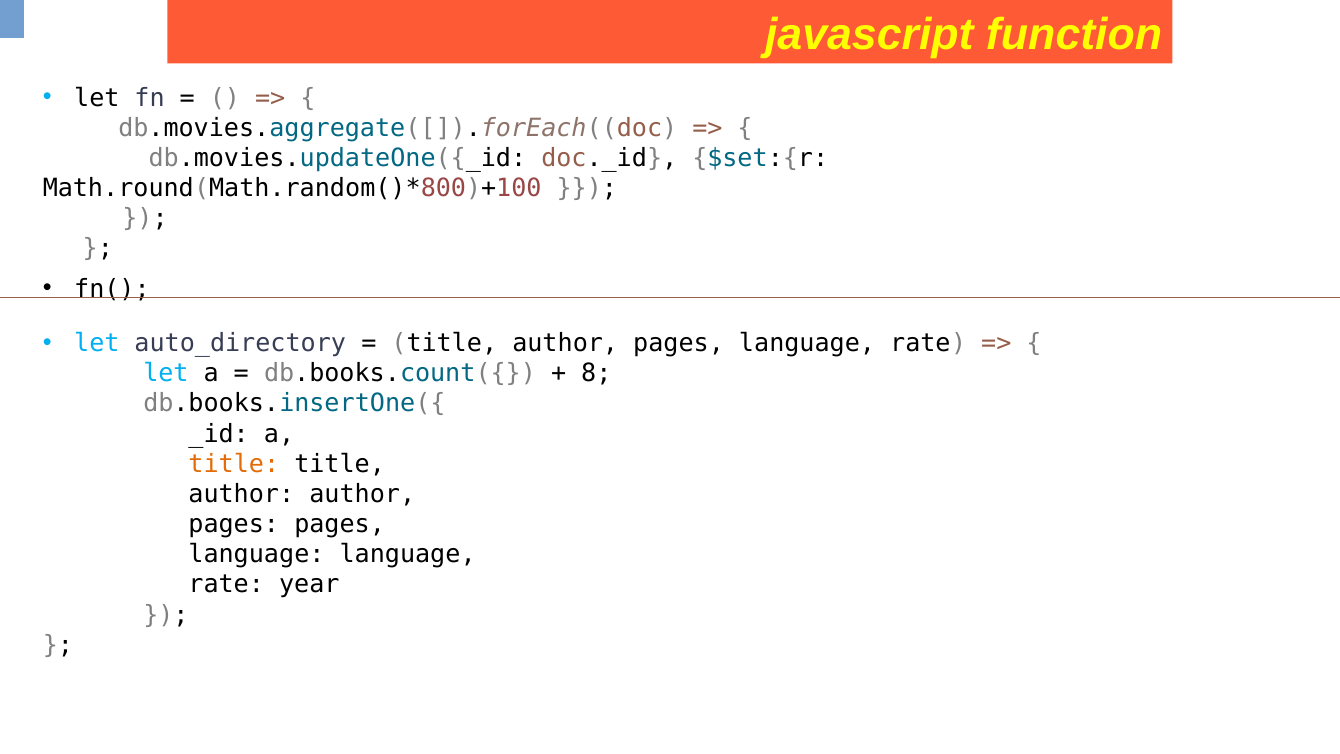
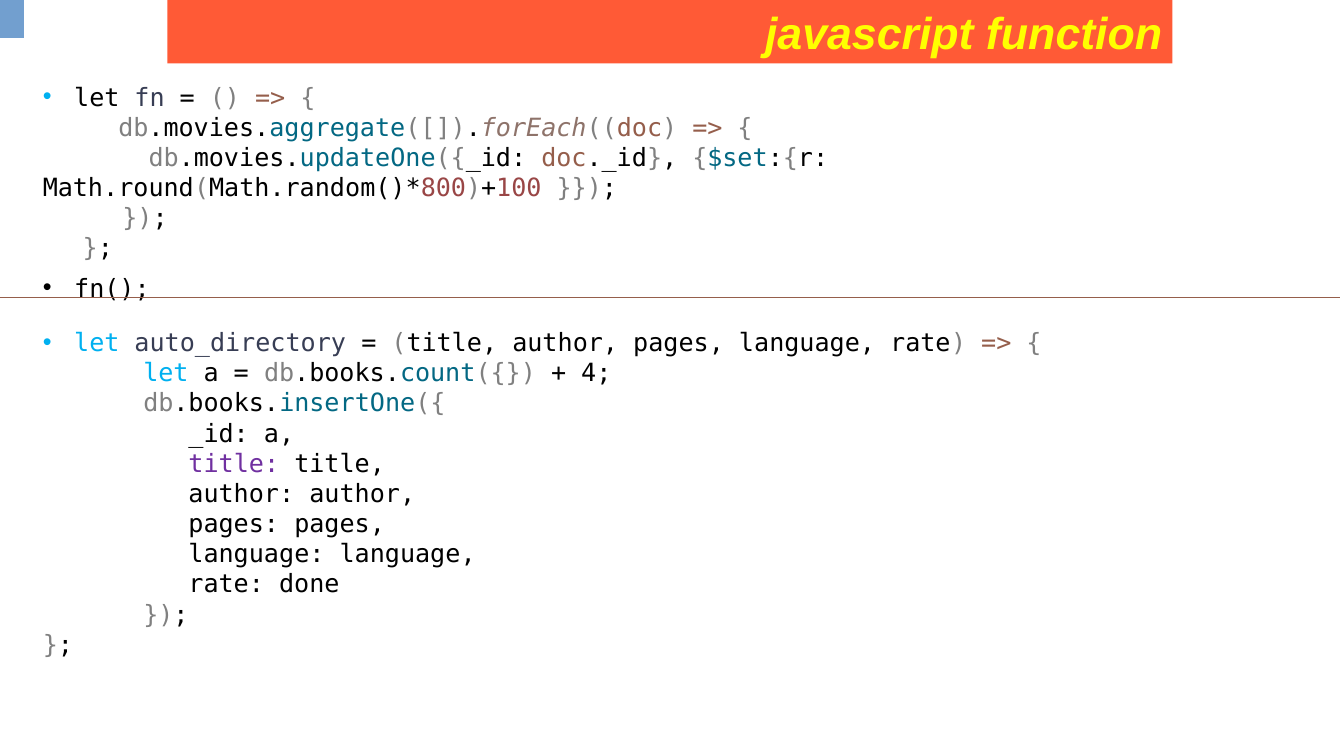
8: 8 -> 4 (596, 373)
title colour: orange -> purple (234, 464)
year: year -> done (309, 584)
